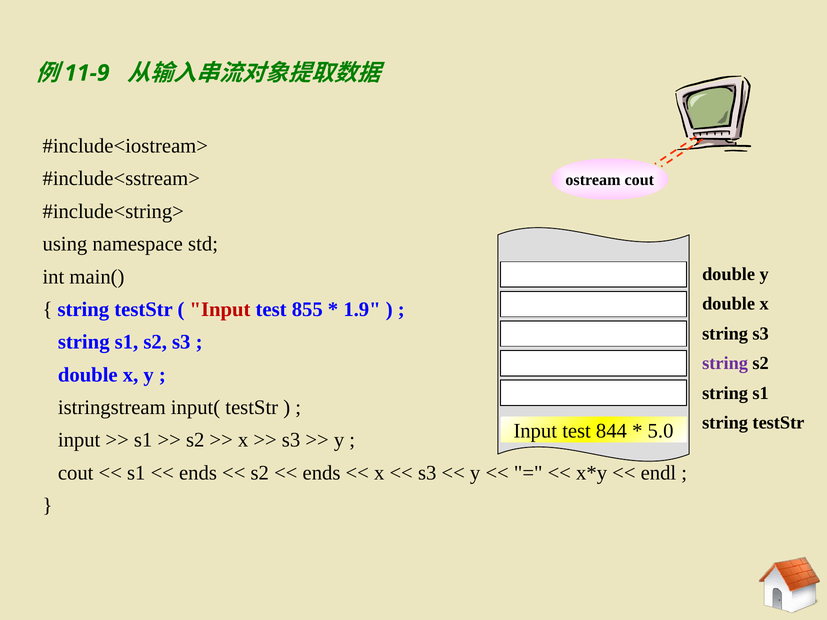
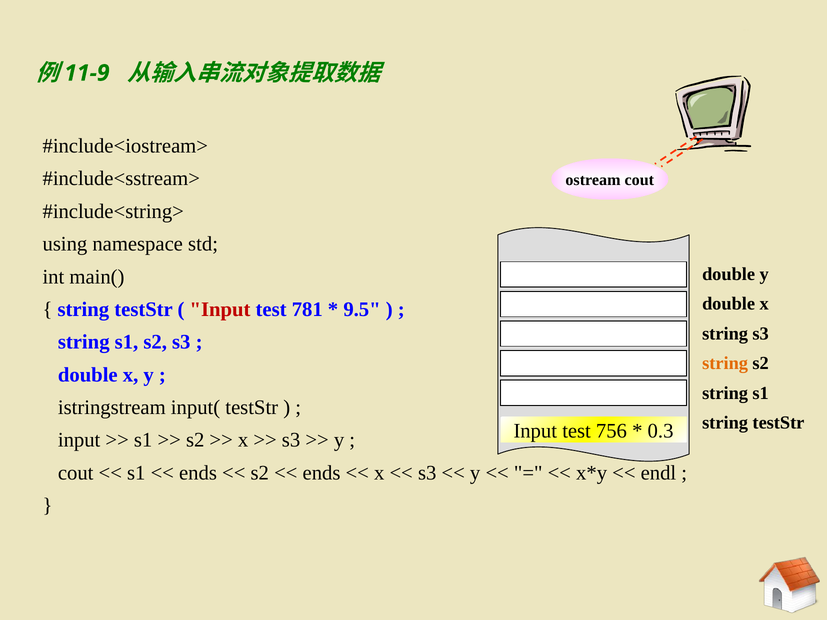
855: 855 -> 781 (307, 309)
1.9: 1.9 -> 9.5 (362, 309)
string colour: purple -> orange (725, 363)
844: 844 -> 756 (611, 431)
5.0: 5.0 -> 0.3 (661, 431)
